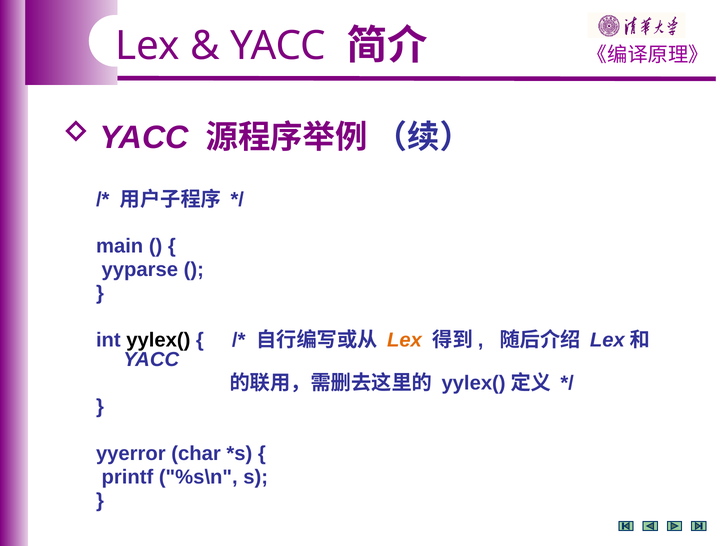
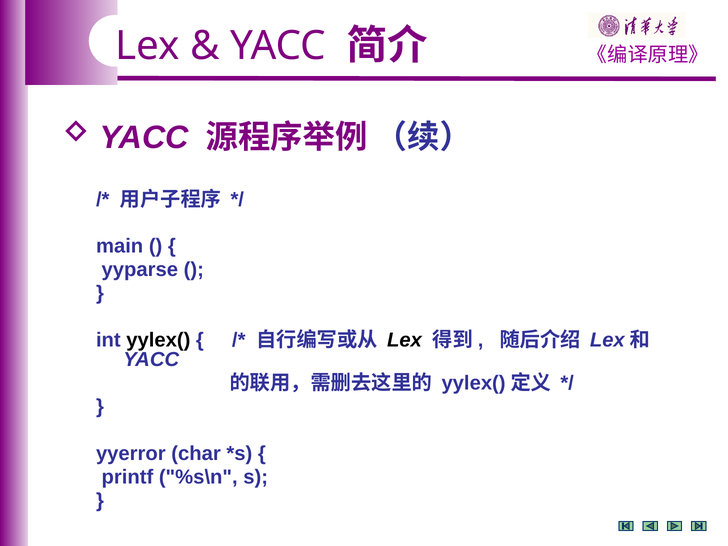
Lex colour: orange -> black (404, 340)
